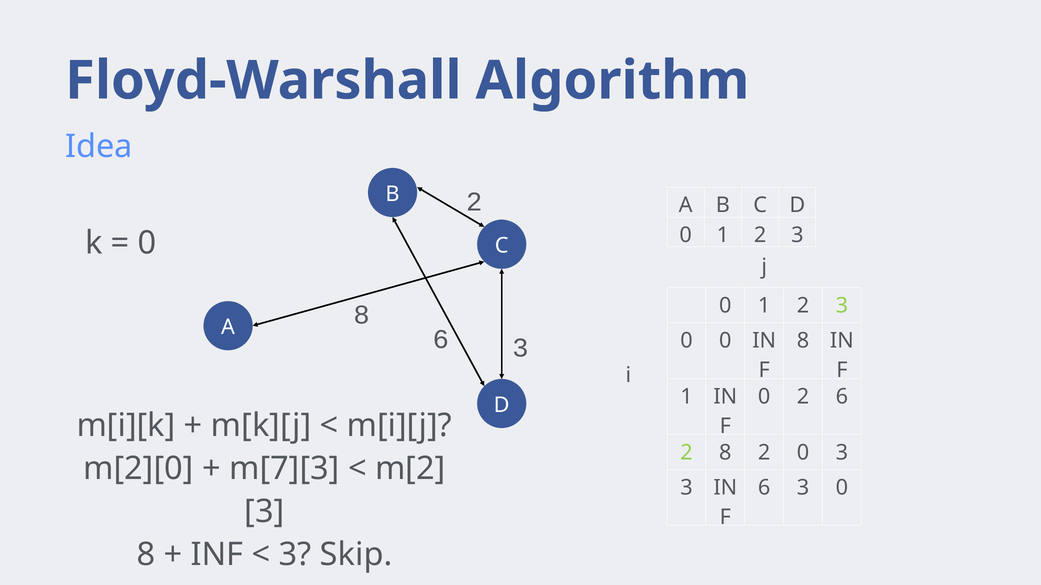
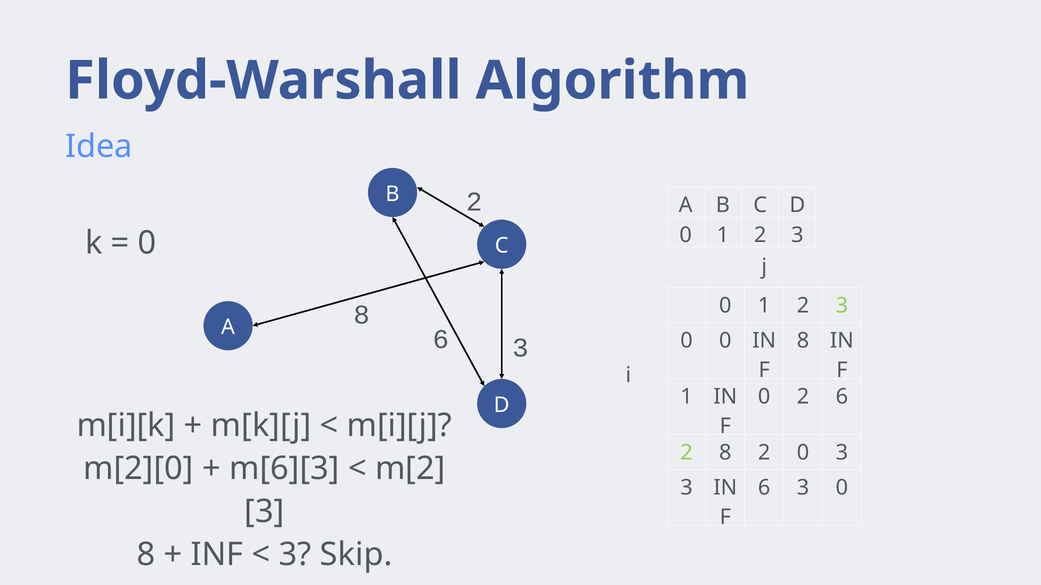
m[7][3: m[7][3 -> m[6][3 (284, 469)
